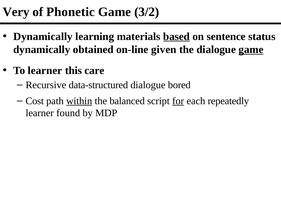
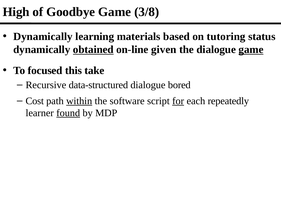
Very: Very -> High (16, 12)
Phonetic: Phonetic -> Goodbye (71, 12)
3/2: 3/2 -> 3/8 (147, 12)
based underline: present -> none (176, 37)
sentence: sentence -> tutoring (226, 37)
obtained underline: none -> present (93, 50)
To learner: learner -> focused (45, 71)
care: care -> take (94, 71)
balanced: balanced -> software (127, 101)
found underline: none -> present (68, 113)
